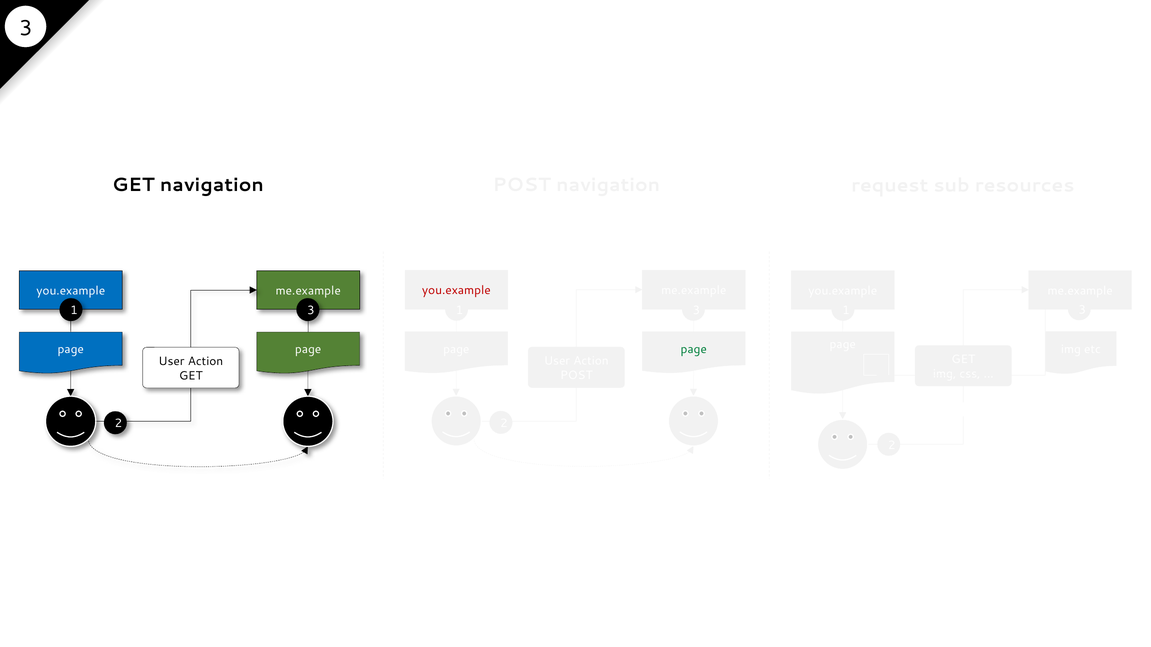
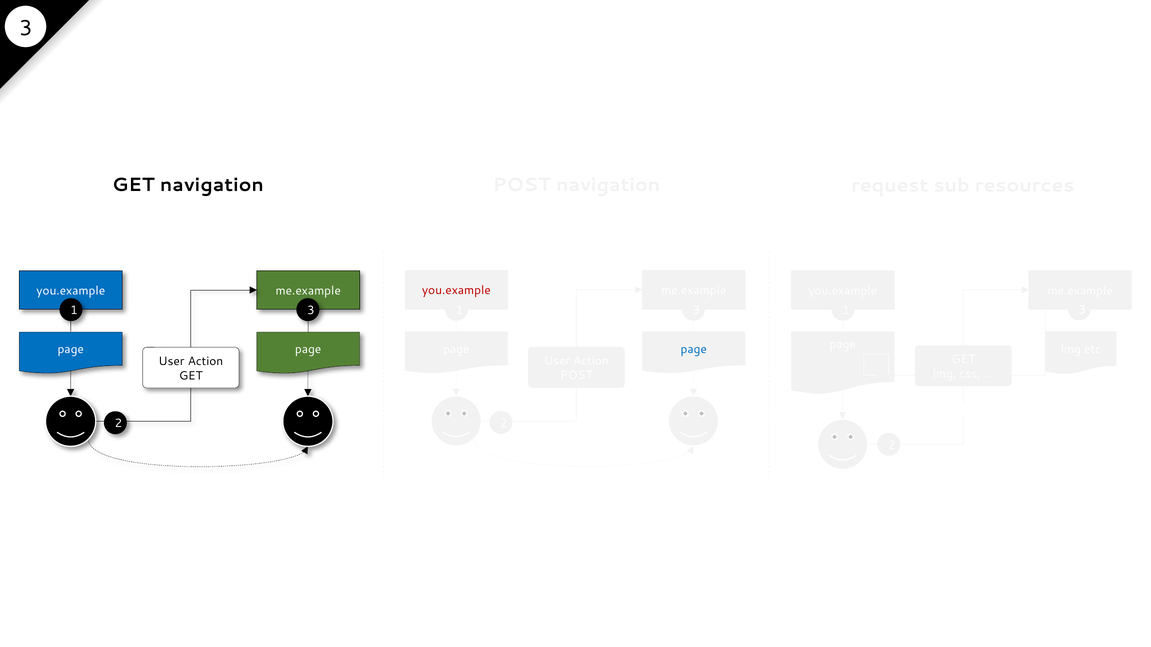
page colour: green -> blue (694, 349)
